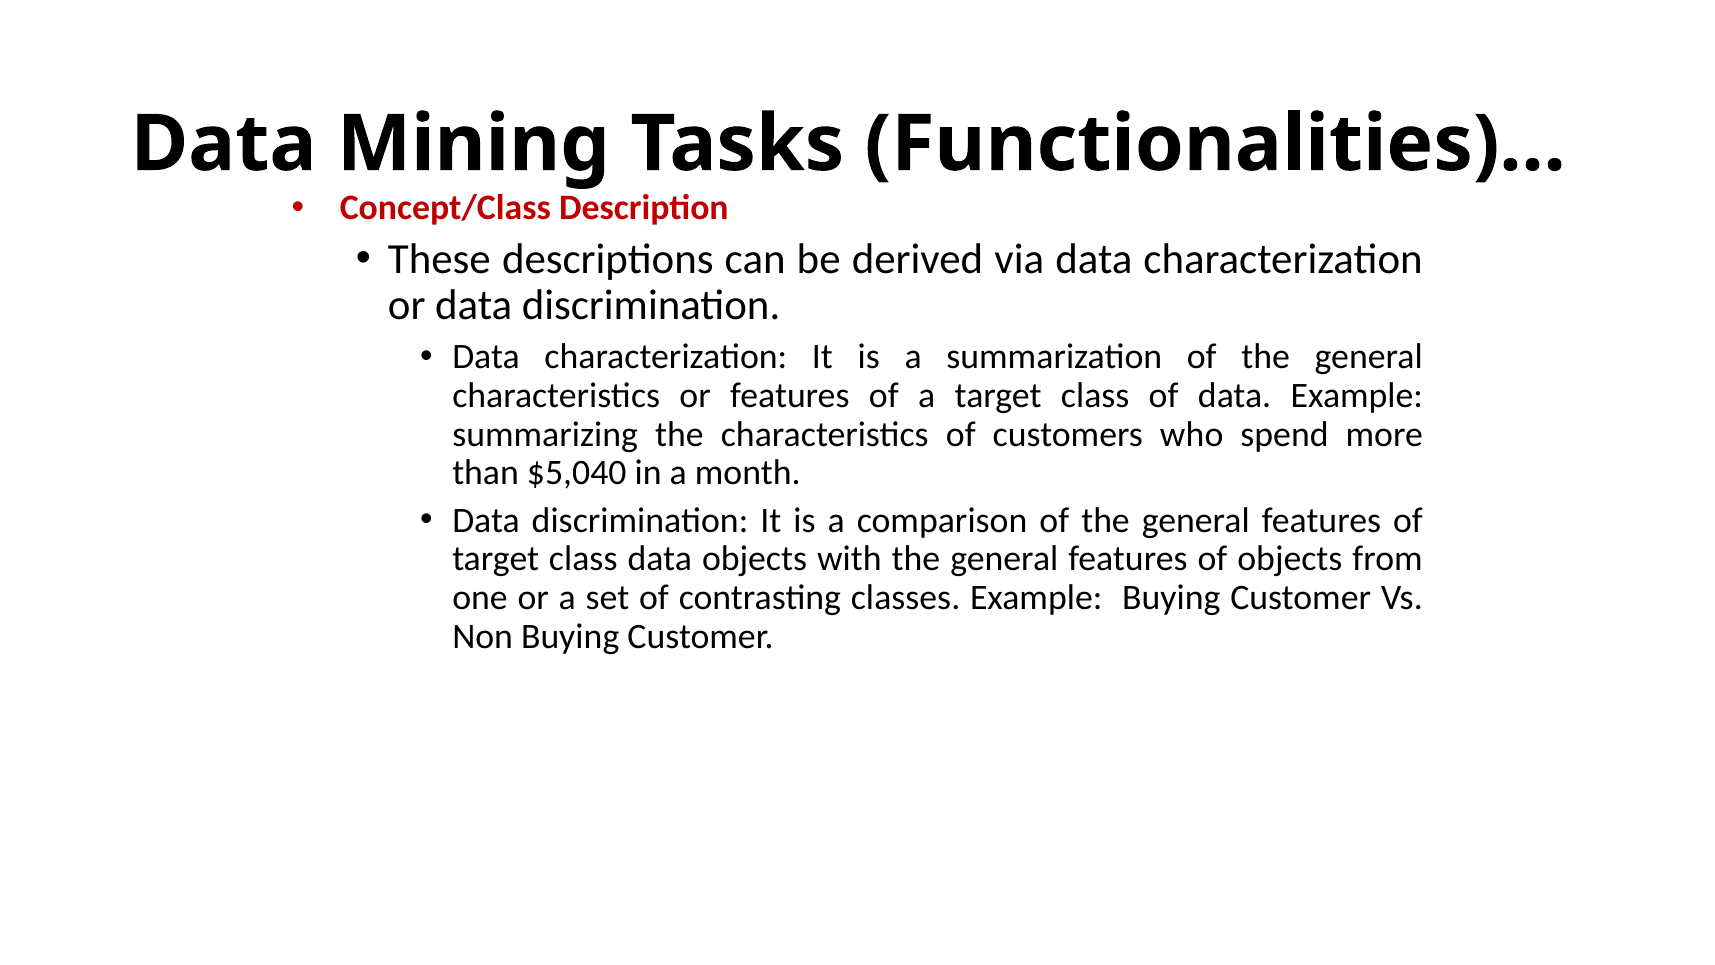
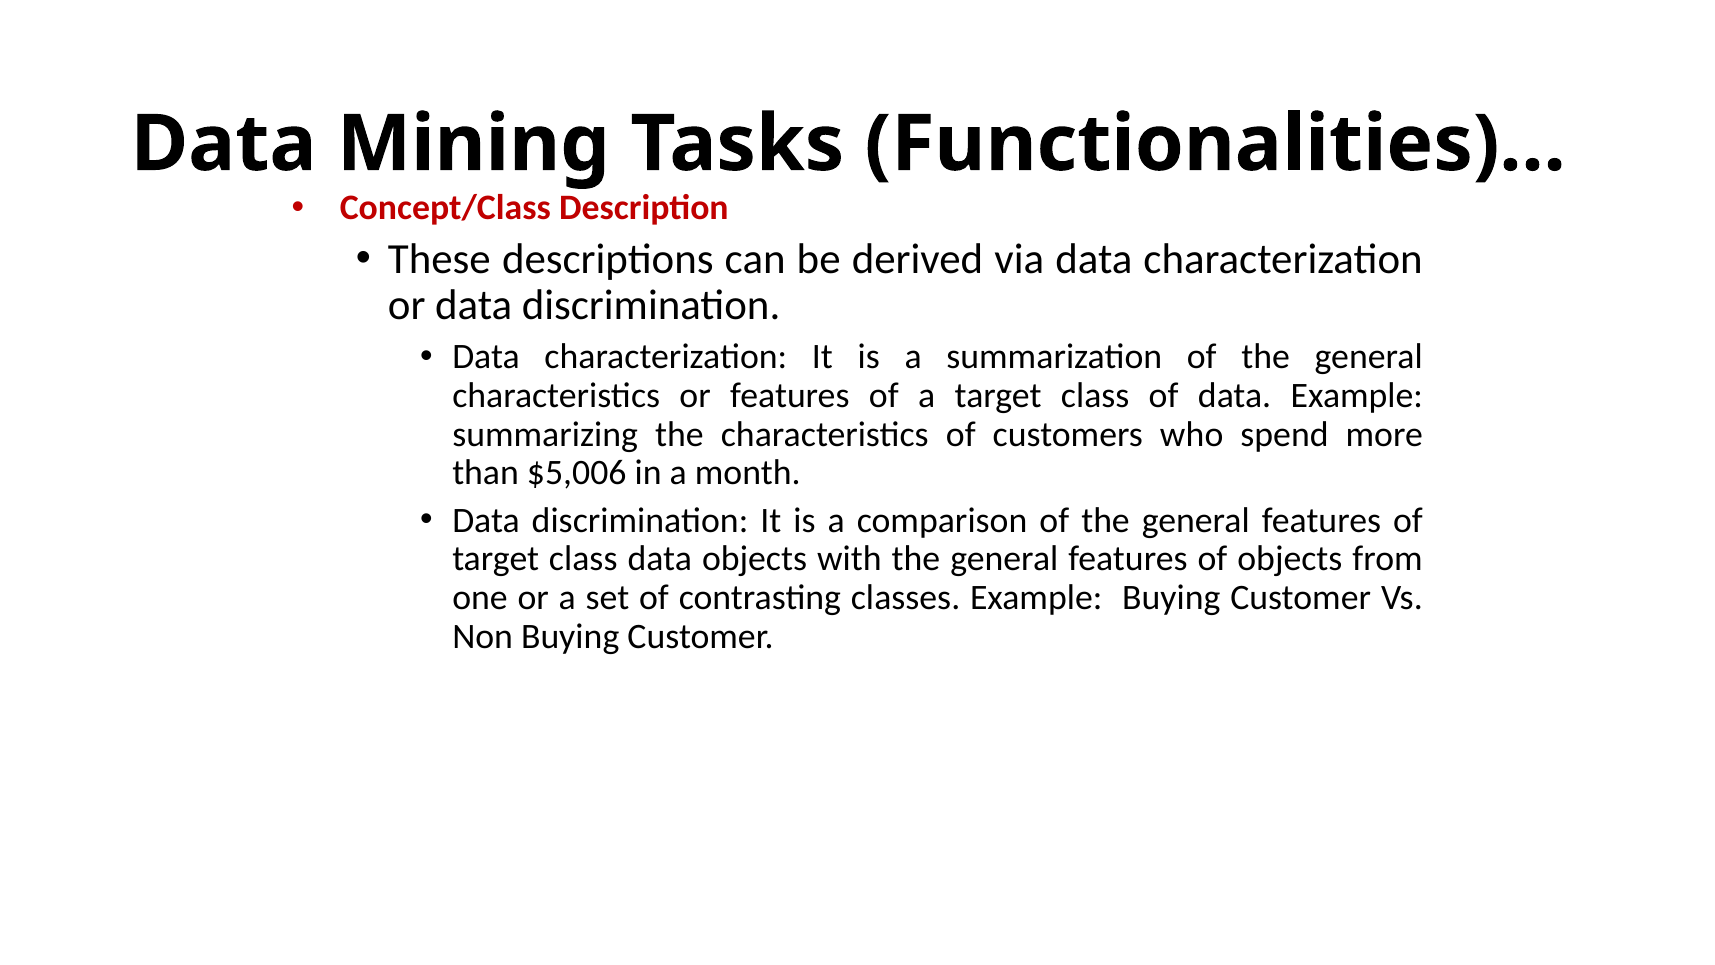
$5,040: $5,040 -> $5,006 (577, 473)
